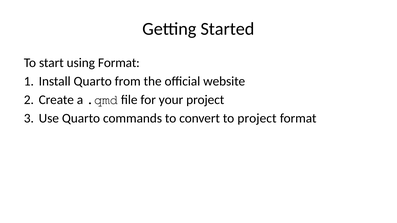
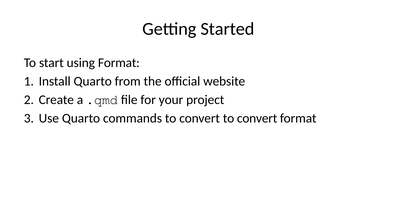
convert to project: project -> convert (257, 119)
